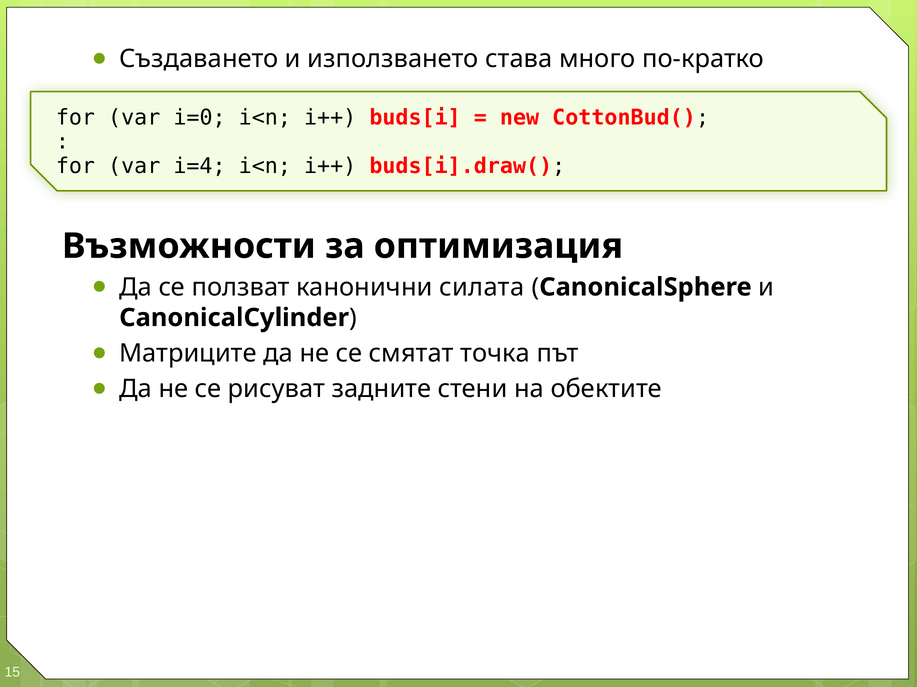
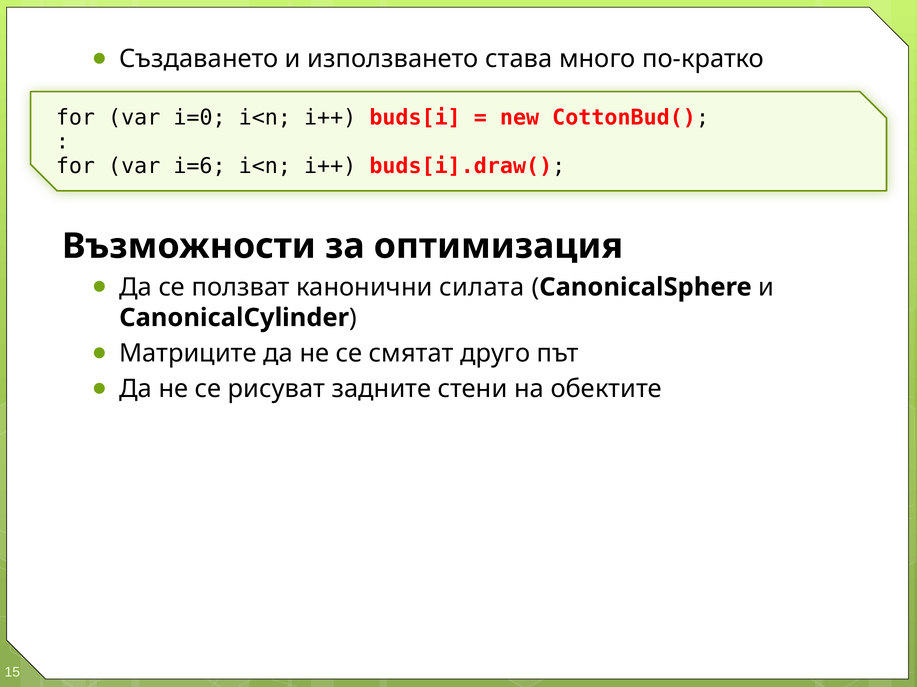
i=4: i=4 -> i=6 (199, 166)
точка: точка -> друго (495, 354)
